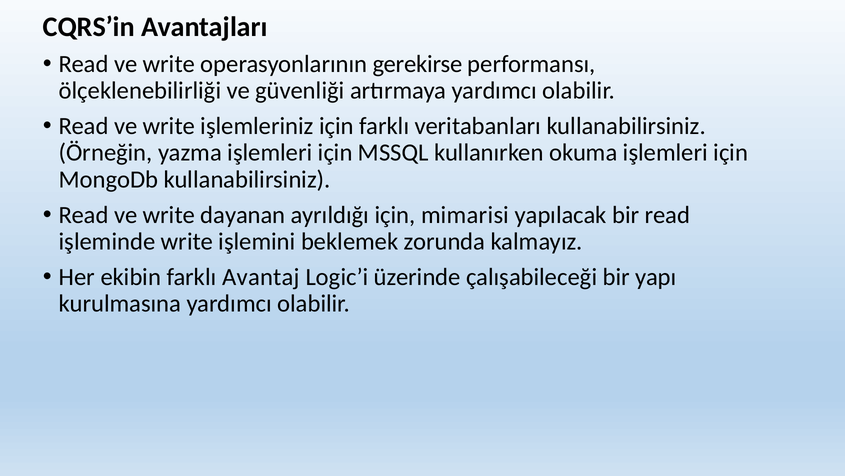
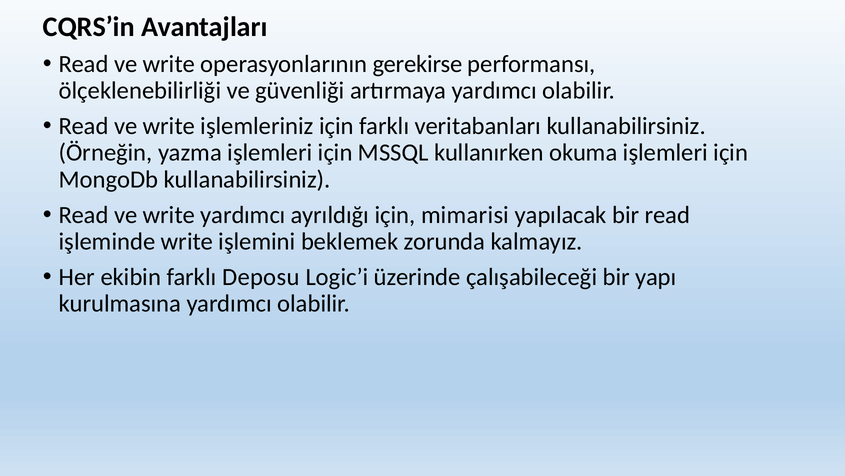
write dayanan: dayanan -> yardımcı (243, 215)
Avantaj: Avantaj -> Deposu (261, 277)
